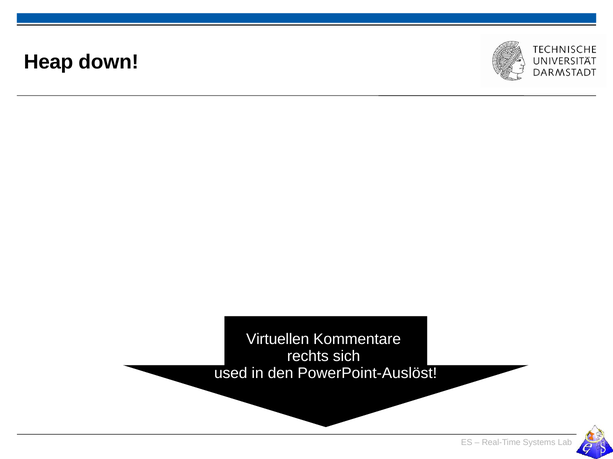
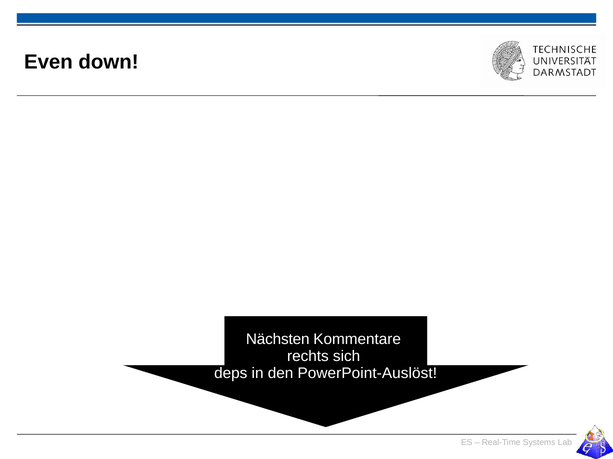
Heap: Heap -> Even (48, 62)
Virtuellen: Virtuellen -> Nächsten (278, 340)
used: used -> deps (231, 374)
